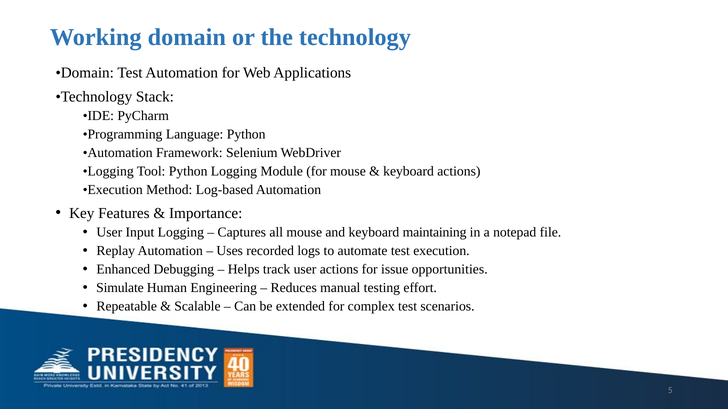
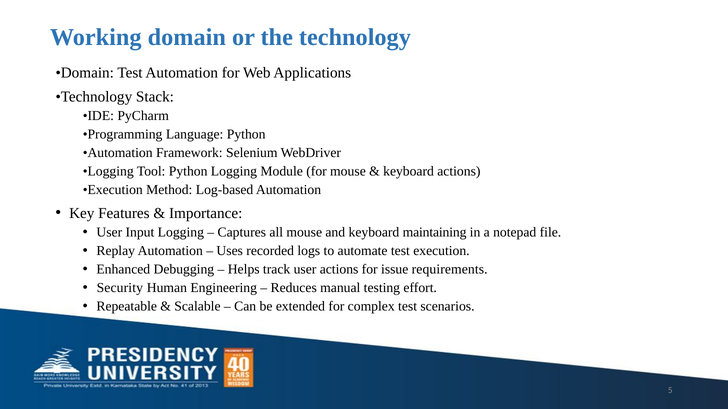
opportunities: opportunities -> requirements (450, 270)
Simulate: Simulate -> Security (120, 288)
